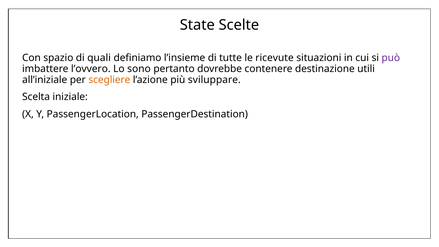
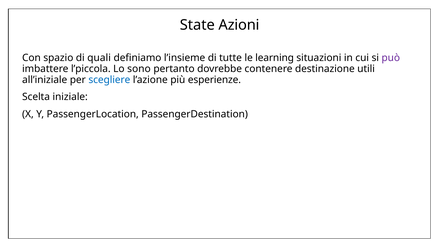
Scelte: Scelte -> Azioni (239, 25)
ricevute: ricevute -> learning (275, 58)
l’ovvero: l’ovvero -> l’piccola (91, 69)
scegliere colour: orange -> blue (109, 80)
sviluppare: sviluppare -> esperienze (214, 80)
